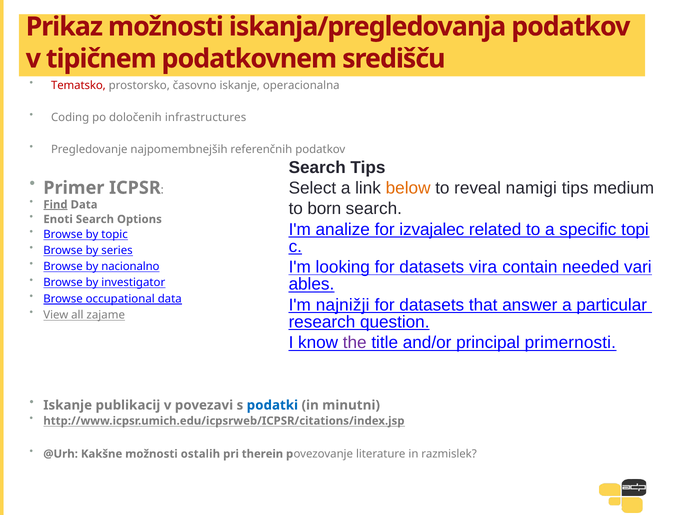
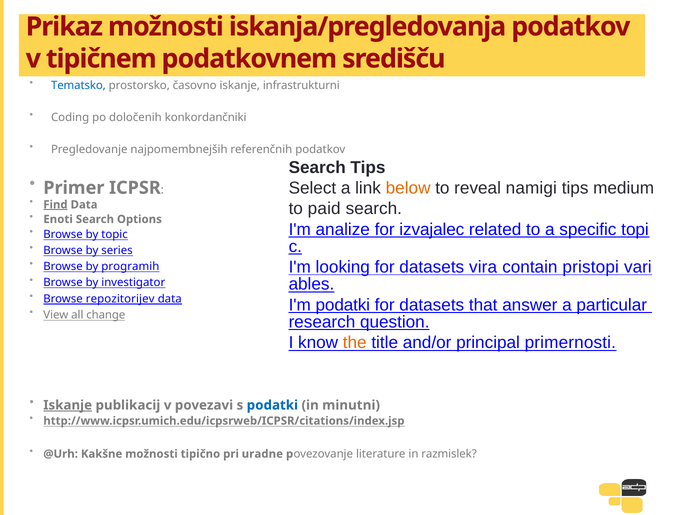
Tematsko colour: red -> blue (78, 85)
operacionalna: operacionalna -> infrastrukturni (301, 85)
infrastructures: infrastructures -> konkordančniki (206, 117)
born: born -> paid (324, 209)
nacionalno: nacionalno -> programih (130, 266)
needed: needed -> pristopi (591, 267)
occupational: occupational -> repozitorijev (120, 299)
I'm najnižji: najnižji -> podatki (343, 305)
zajame: zajame -> change (106, 315)
the colour: purple -> orange (355, 342)
Iskanje underline: none -> present (68, 405)
ostalih: ostalih -> tipično (200, 453)
therein: therein -> uradne (262, 453)
